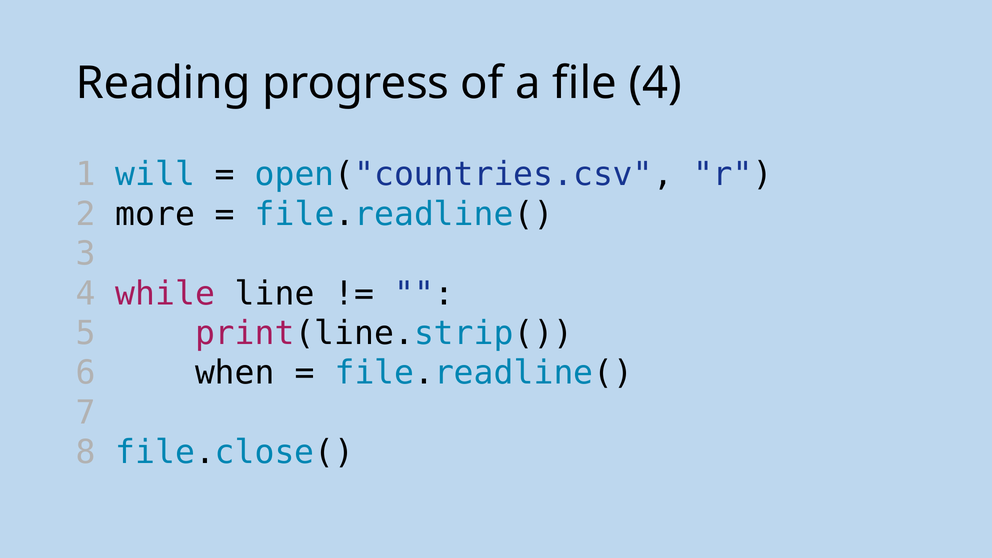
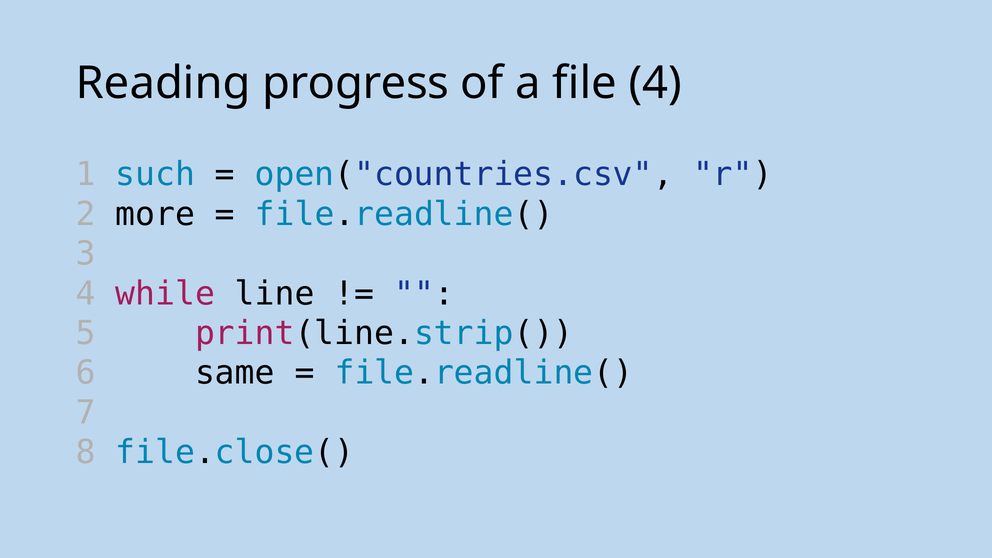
will: will -> such (155, 174)
when: when -> same (235, 373)
